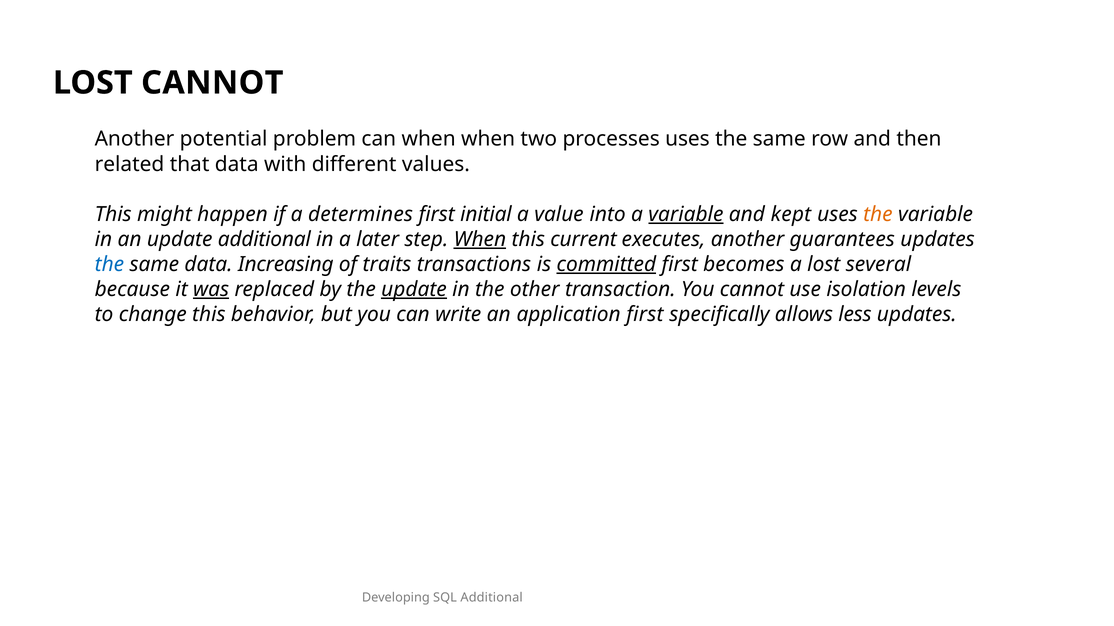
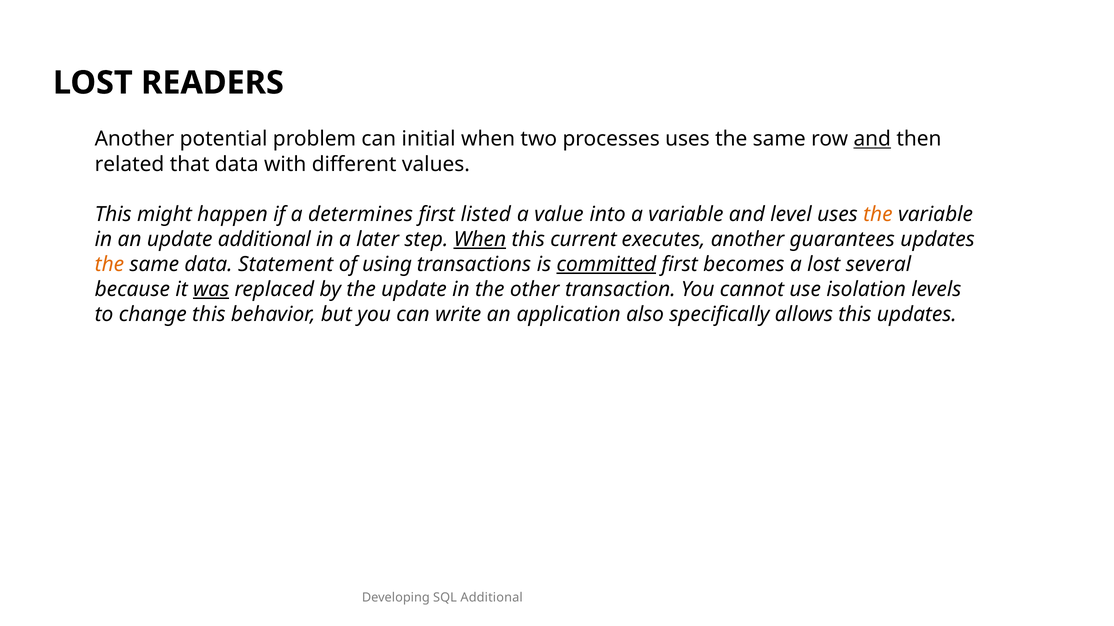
LOST CANNOT: CANNOT -> READERS (212, 83)
can when: when -> initial (429, 139)
and underline: none -> present (872, 139)
initial: initial -> listed (486, 214)
variable underline: present -> none (686, 214)
kept: kept -> level (791, 214)
the colour: blue -> orange (109, 265)
Increasing: Increasing -> Statement (286, 265)
traits: traits -> using (387, 265)
update underline: present -> none (414, 290)
application first: first -> also (645, 315)
allows less: less -> this (855, 315)
